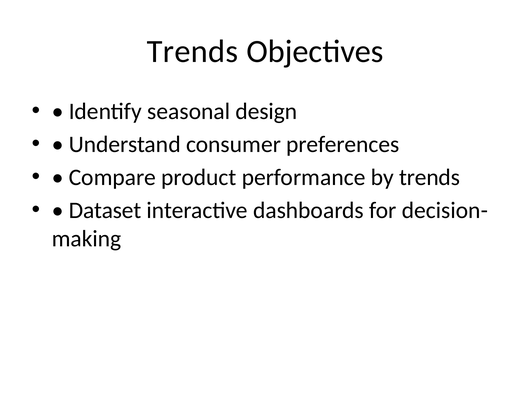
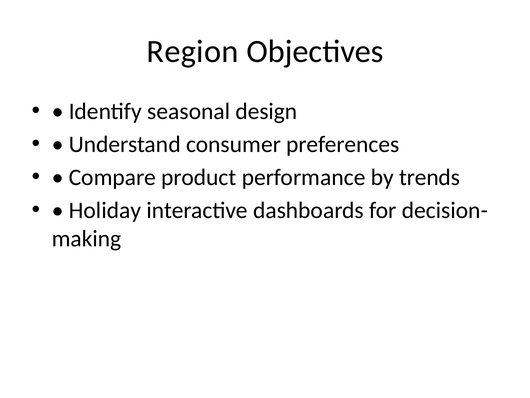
Trends: Trends -> Region (192, 51)
Dataset: Dataset -> Holiday (105, 210)
